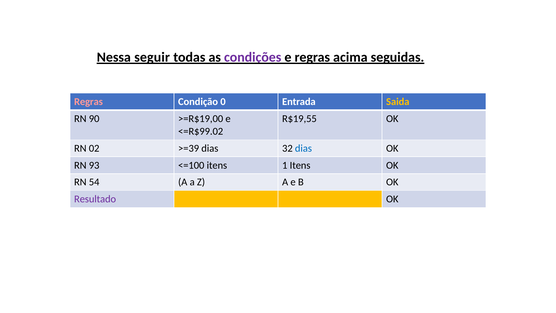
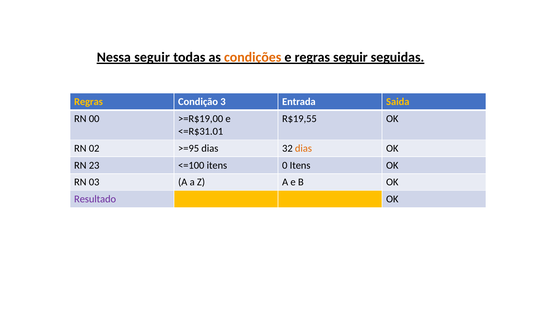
condições colour: purple -> orange (253, 57)
regras acima: acima -> seguir (350, 57)
Regras colour: pink -> yellow (88, 102)
0: 0 -> 3 (223, 102)
90: 90 -> 00 (94, 119)
<=R$99.02: <=R$99.02 -> <=R$31.01 (201, 131)
>=39: >=39 -> >=95 (189, 148)
dias colour: blue -> orange (303, 148)
93: 93 -> 23 (94, 165)
1: 1 -> 0 (285, 165)
54: 54 -> 03 (94, 182)
